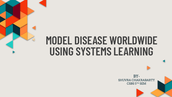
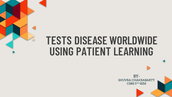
MODEL: MODEL -> TESTS (59, 41)
SYSTEMS: SYSTEMS -> PATIENT (94, 52)
